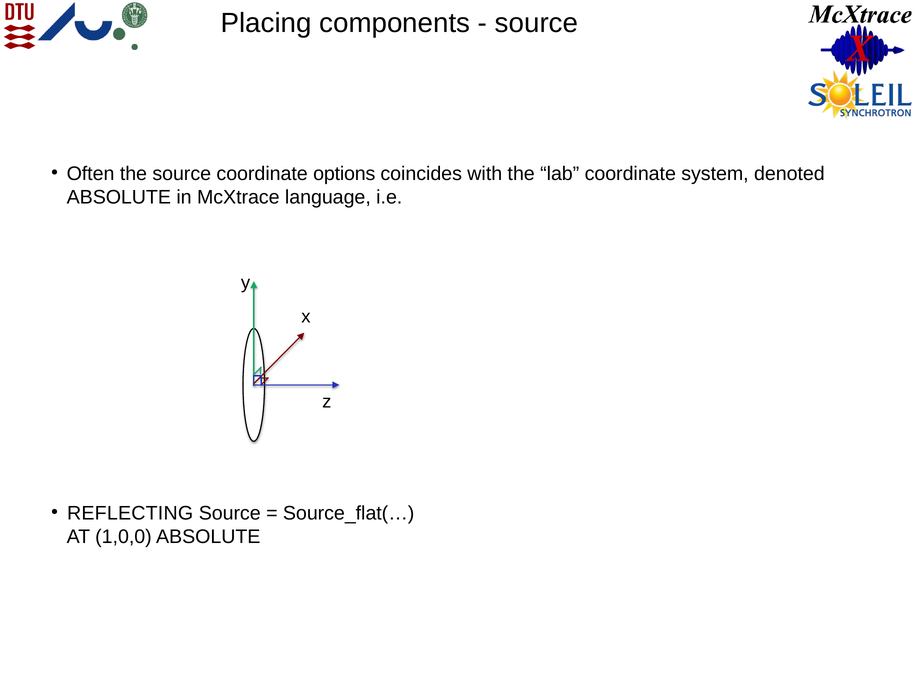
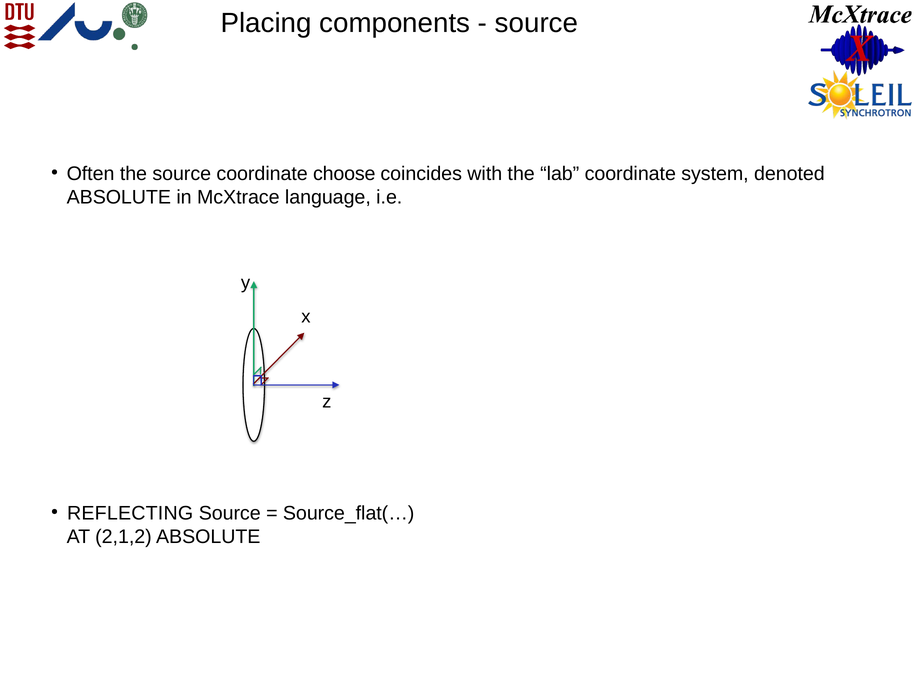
options: options -> choose (344, 174)
1,0,0: 1,0,0 -> 2,1,2 (123, 537)
